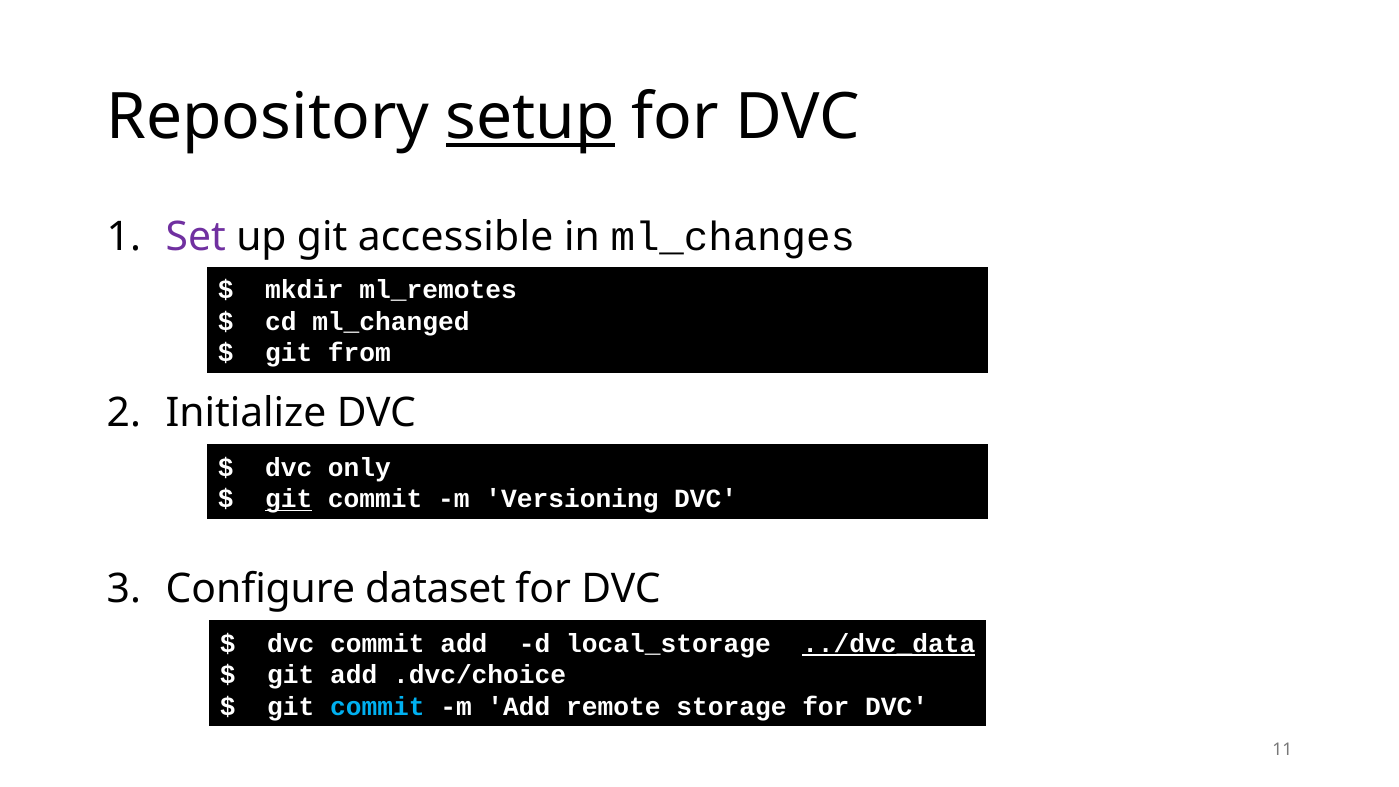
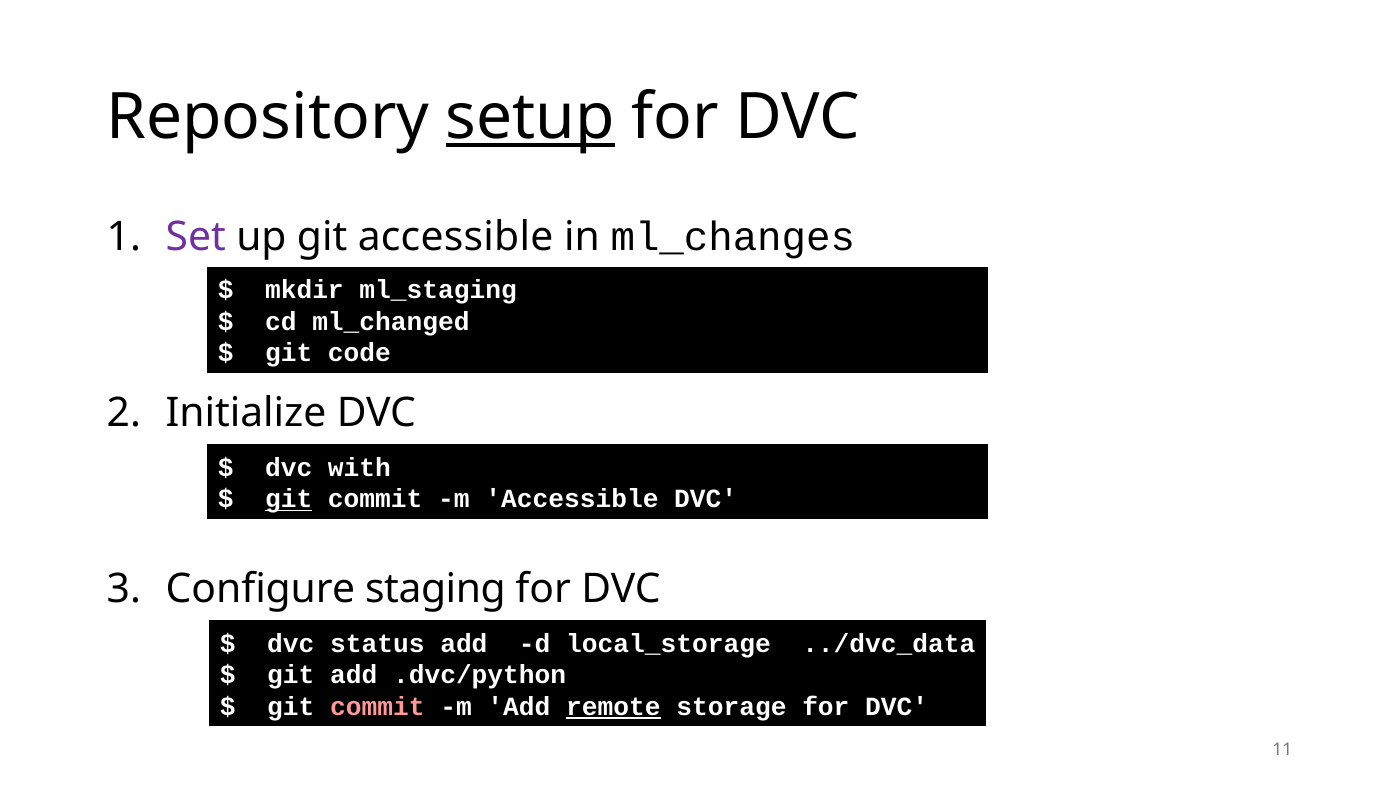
ml_remotes: ml_remotes -> ml_staging (438, 290)
from: from -> code (359, 353)
only: only -> with (359, 468)
m Versioning: Versioning -> Accessible (572, 499)
dataset: dataset -> staging (435, 588)
dvc commit: commit -> status (377, 644)
../dvc_data underline: present -> none (889, 644)
.dvc/choice: .dvc/choice -> .dvc/python (480, 675)
commit colour: light blue -> pink (377, 707)
remote underline: none -> present (613, 707)
